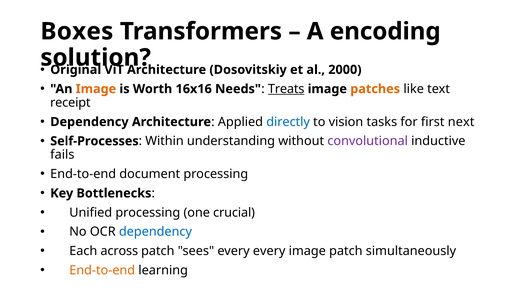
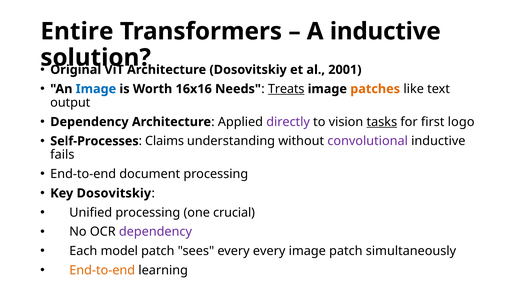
Boxes: Boxes -> Entire (77, 31)
A encoding: encoding -> inductive (385, 31)
2000: 2000 -> 2001 (345, 70)
Image colour: orange -> blue (96, 89)
receipt: receipt -> output (70, 103)
directly colour: blue -> purple (288, 122)
tasks underline: none -> present (382, 122)
next: next -> logo (461, 122)
Within: Within -> Claims (165, 141)
Key Bottlenecks: Bottlenecks -> Dosovitskiy (114, 193)
dependency colour: blue -> purple (155, 231)
across: across -> model (119, 251)
